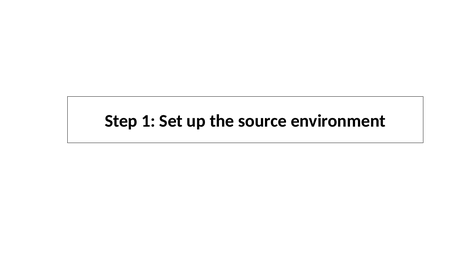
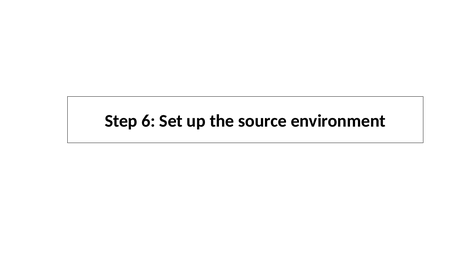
1: 1 -> 6 (148, 121)
